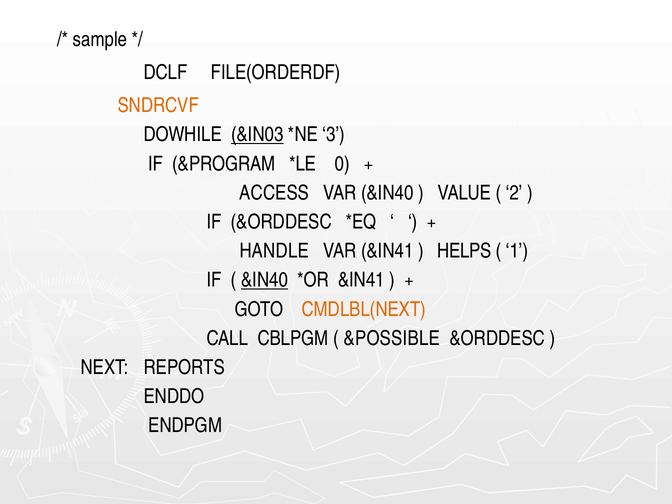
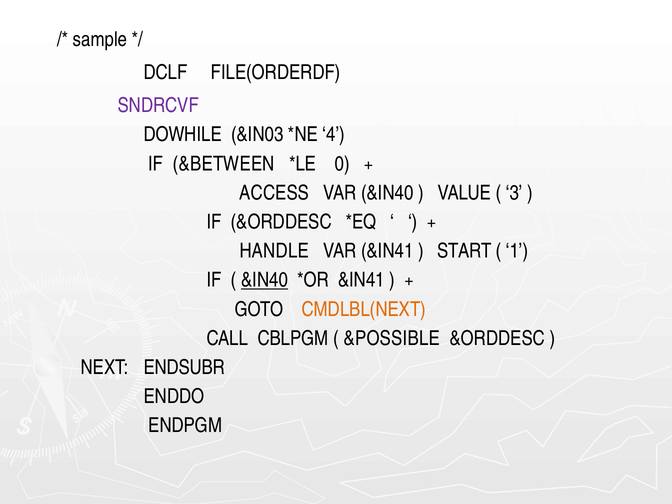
SNDRCVF colour: orange -> purple (158, 106)
&IN03 underline: present -> none (257, 135)
3: 3 -> 4 (334, 135)
&PROGRAM: &PROGRAM -> &BETWEEN (224, 164)
2: 2 -> 3 (514, 193)
HELPS: HELPS -> START (464, 251)
REPORTS: REPORTS -> ENDSUBR (184, 367)
